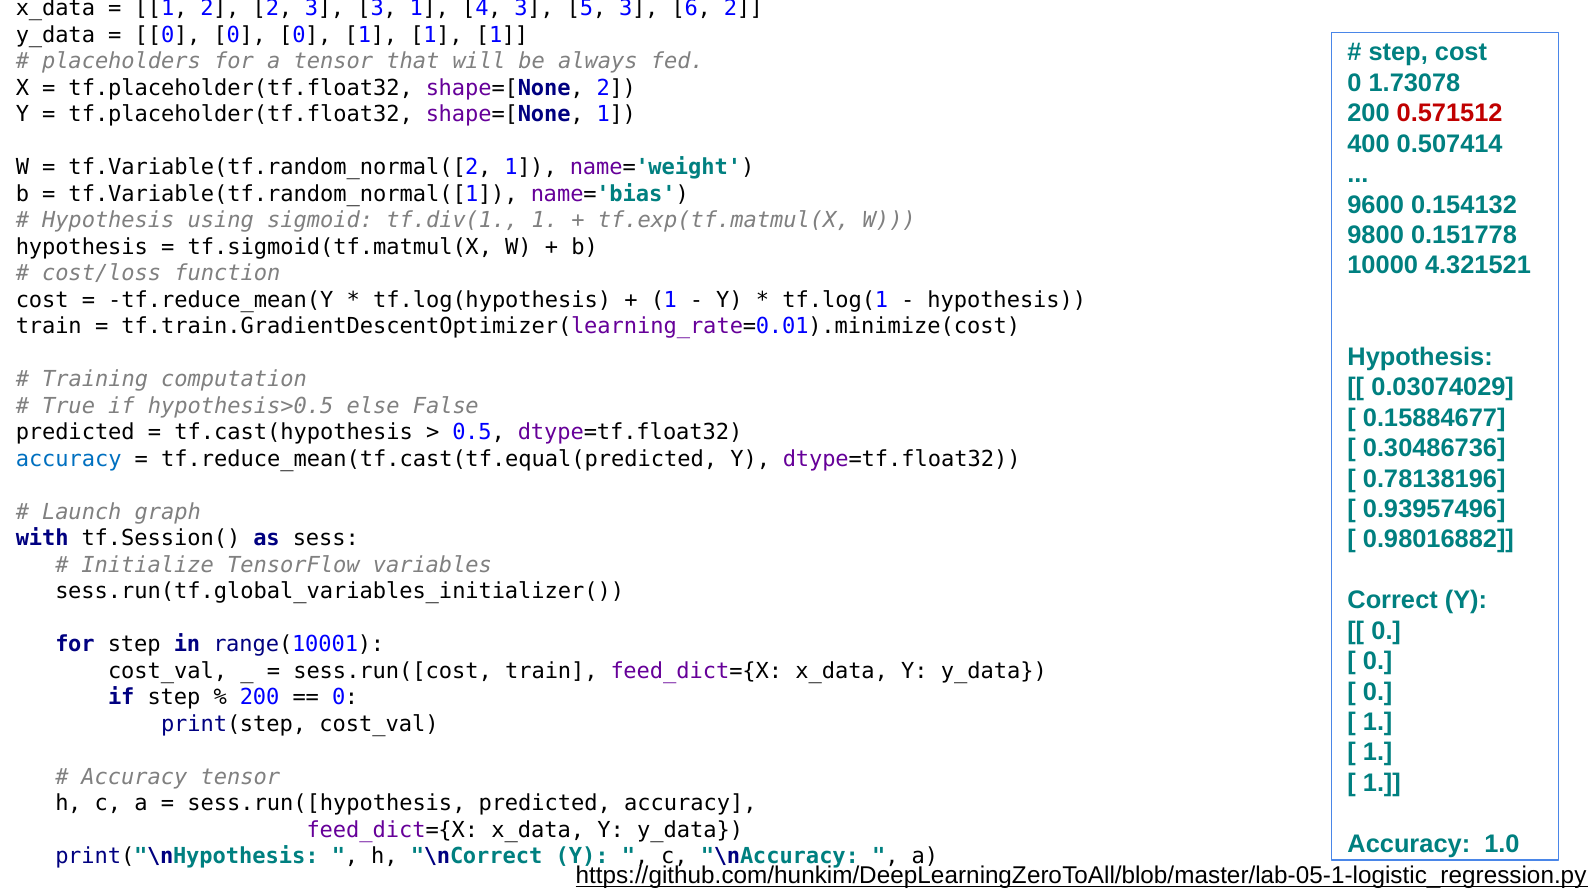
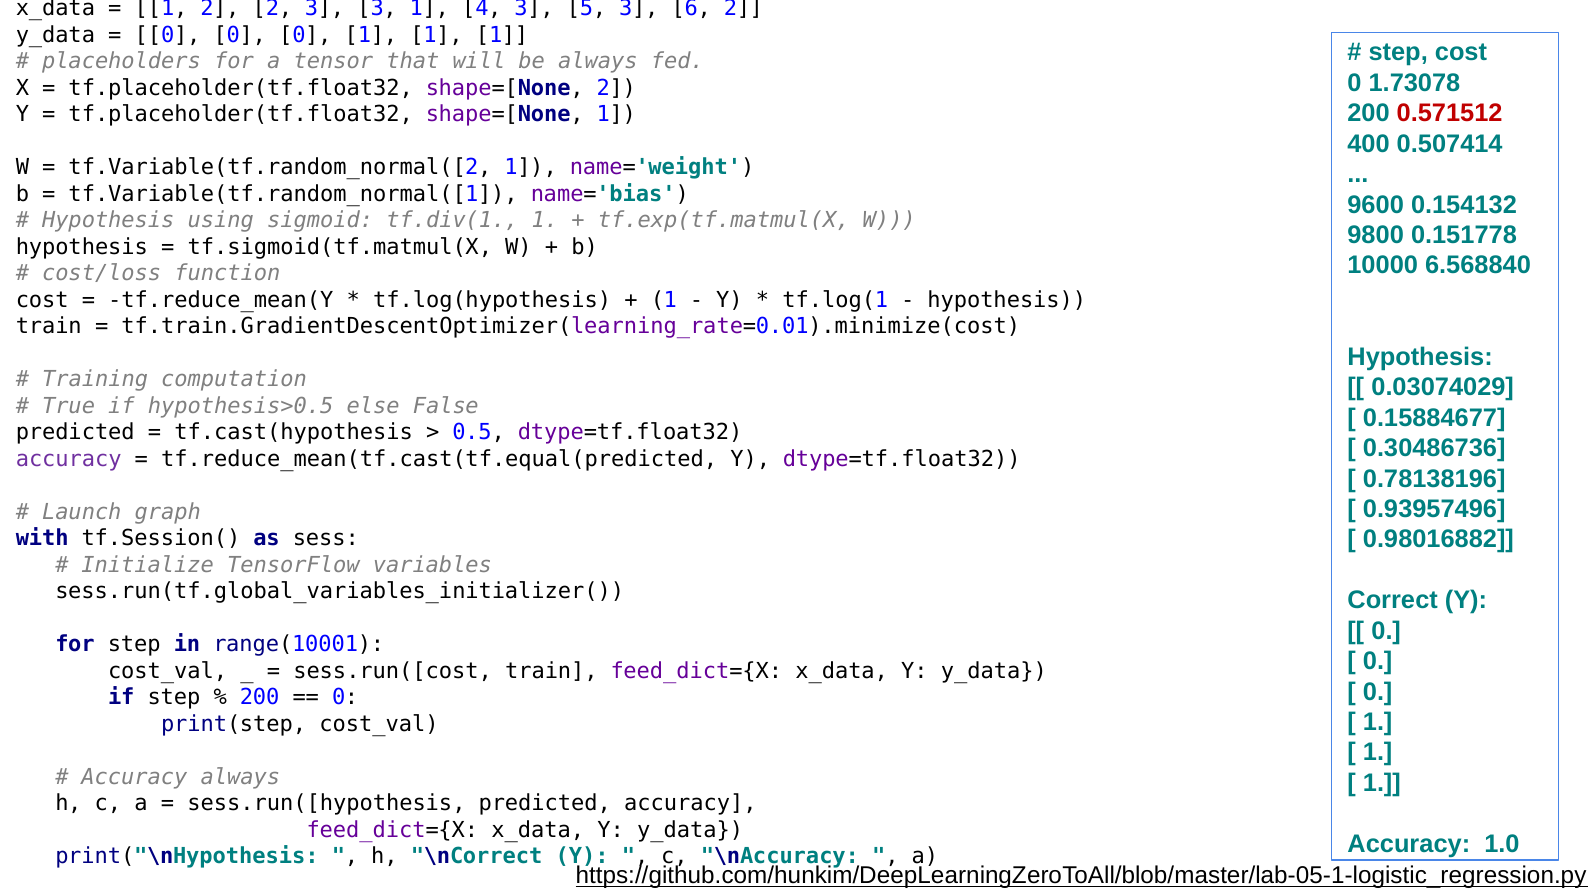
4.321521: 4.321521 -> 6.568840 (1478, 266)
accuracy colour: blue -> purple (69, 459)
Accuracy tensor: tensor -> always (240, 777)
